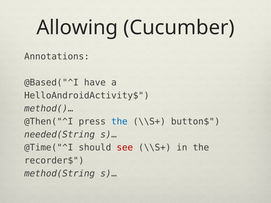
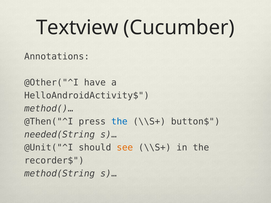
Allowing: Allowing -> Textview (77, 28)
@Based("^I: @Based("^I -> @Other("^I (51, 83)
@Time("^I: @Time("^I -> @Unit("^I (49, 148)
see colour: red -> orange (125, 148)
